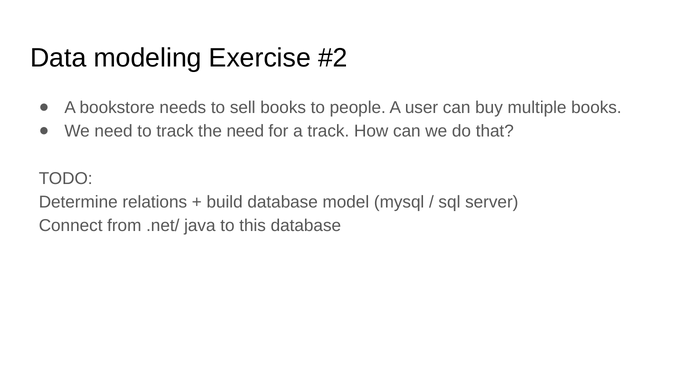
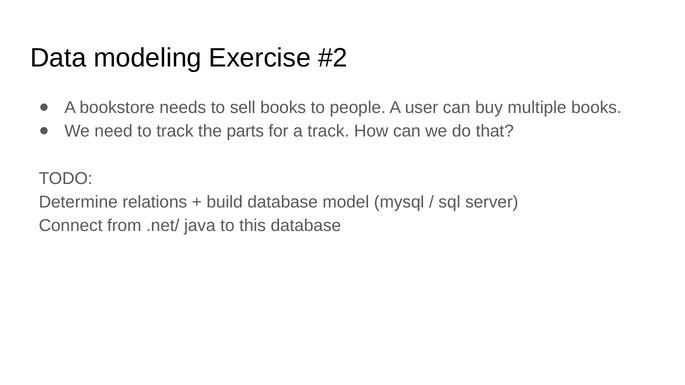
the need: need -> parts (245, 131)
